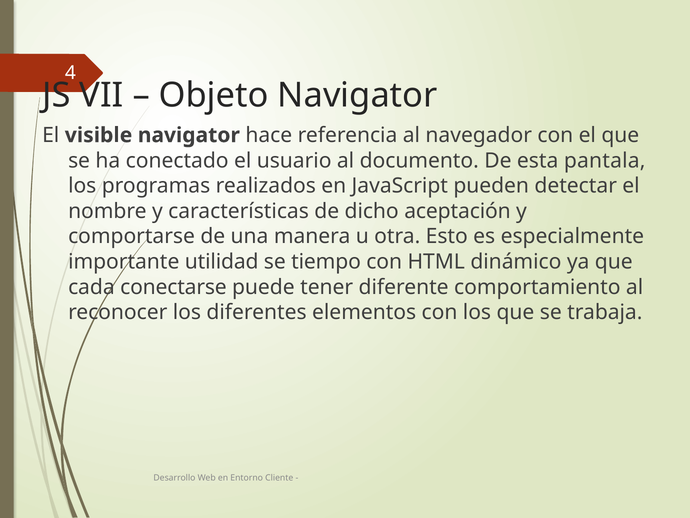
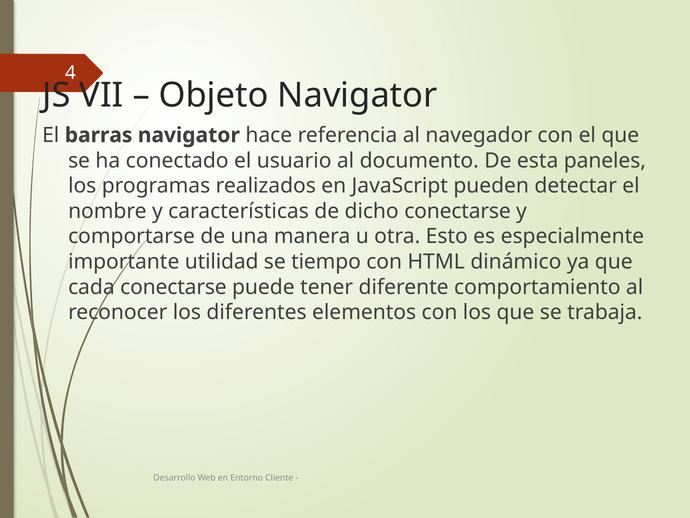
visible: visible -> barras (99, 135)
pantala: pantala -> paneles (605, 160)
dicho aceptación: aceptación -> conectarse (458, 211)
